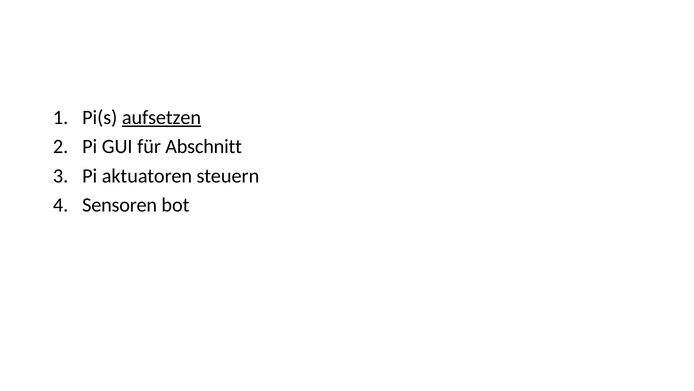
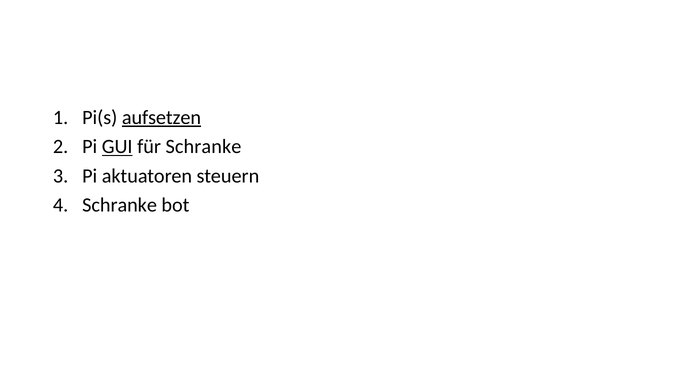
GUI underline: none -> present (117, 146)
für Abschnitt: Abschnitt -> Schranke (203, 146)
Sensoren: Sensoren -> Schranke (120, 205)
